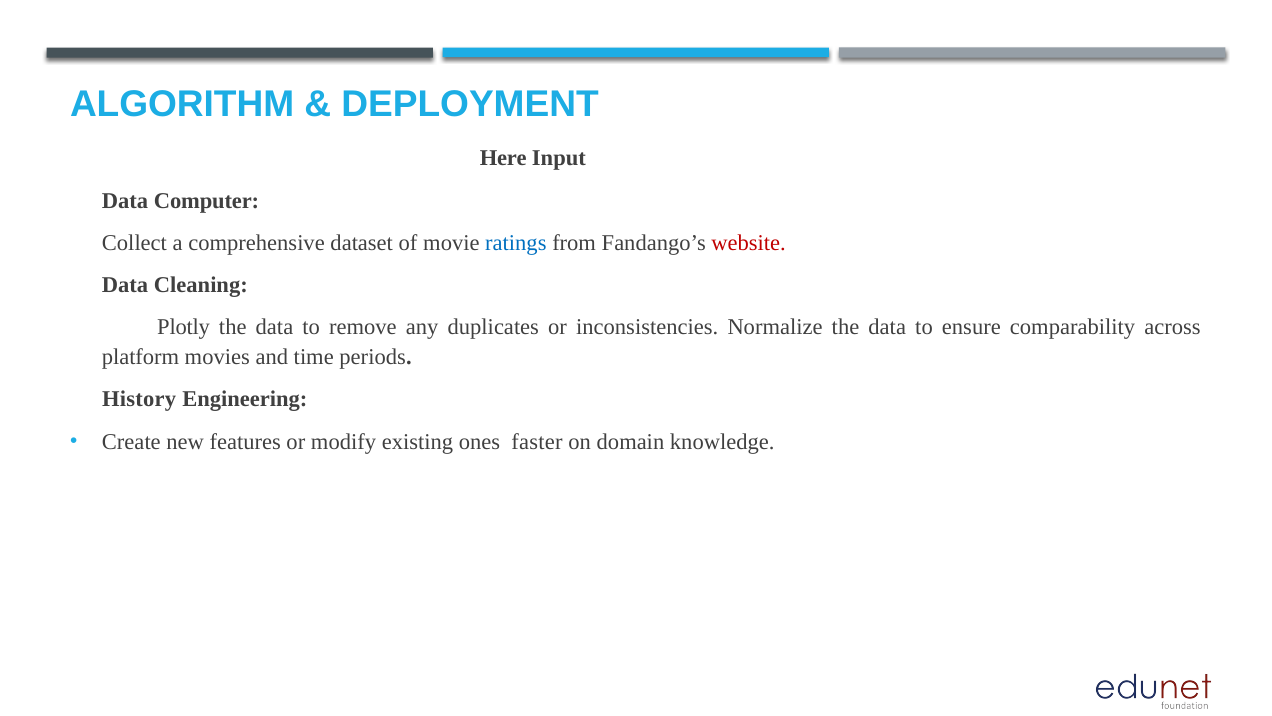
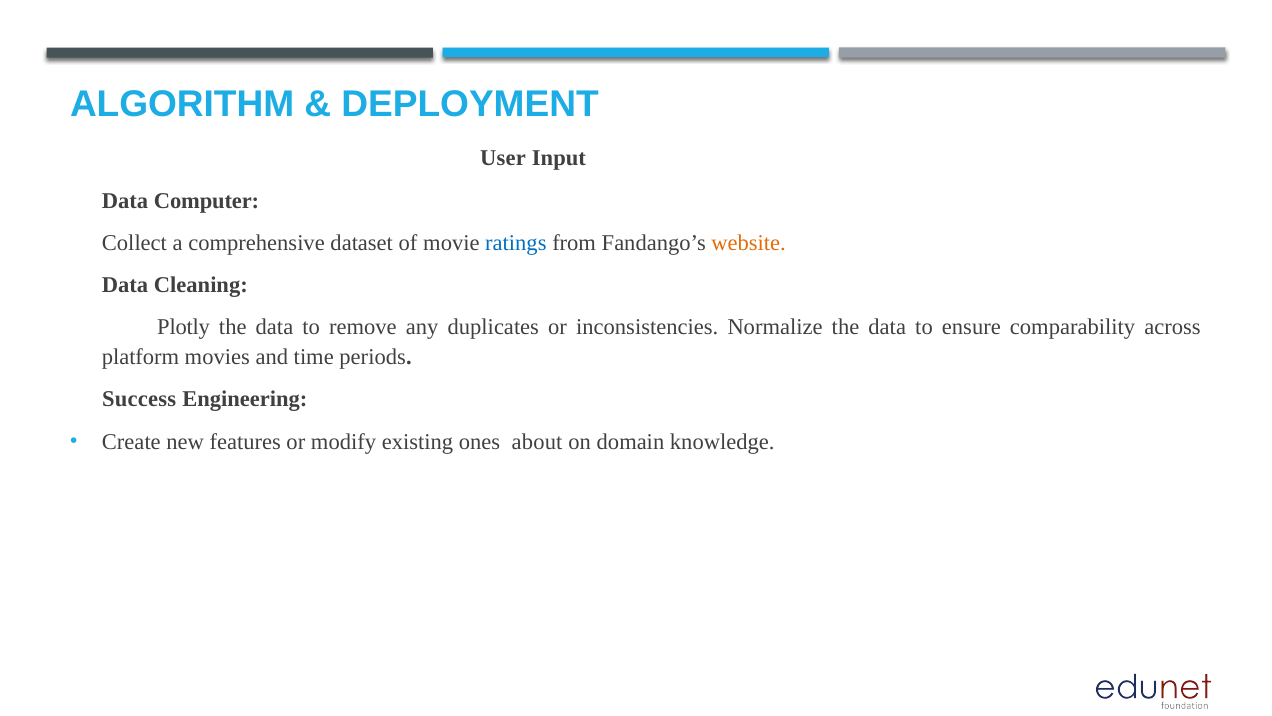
Here: Here -> User (503, 158)
website colour: red -> orange (749, 243)
History: History -> Success (139, 399)
faster: faster -> about (537, 441)
